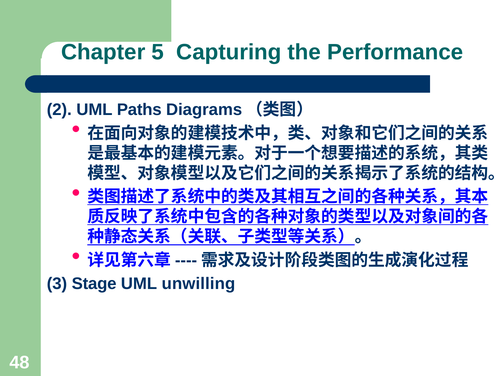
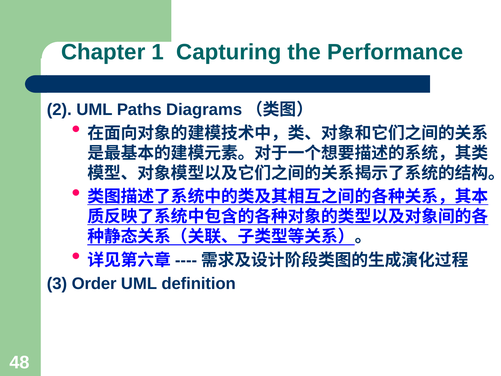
5: 5 -> 1 (158, 52)
Stage: Stage -> Order (94, 283)
unwilling: unwilling -> definition (199, 283)
